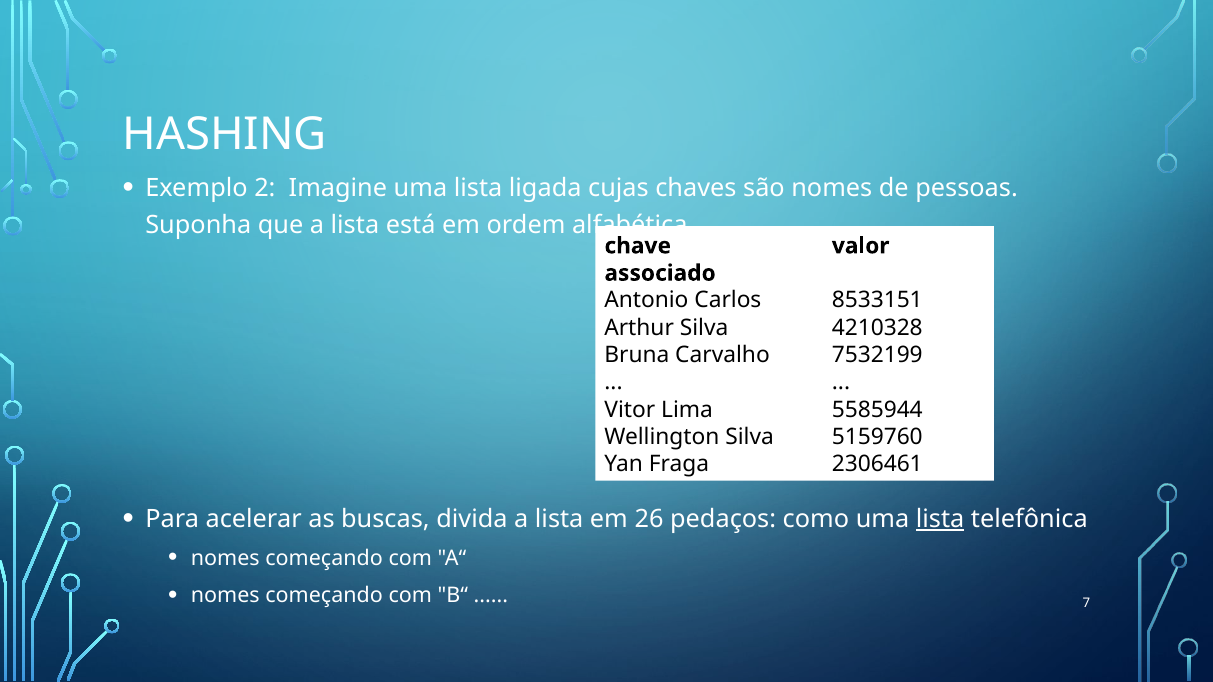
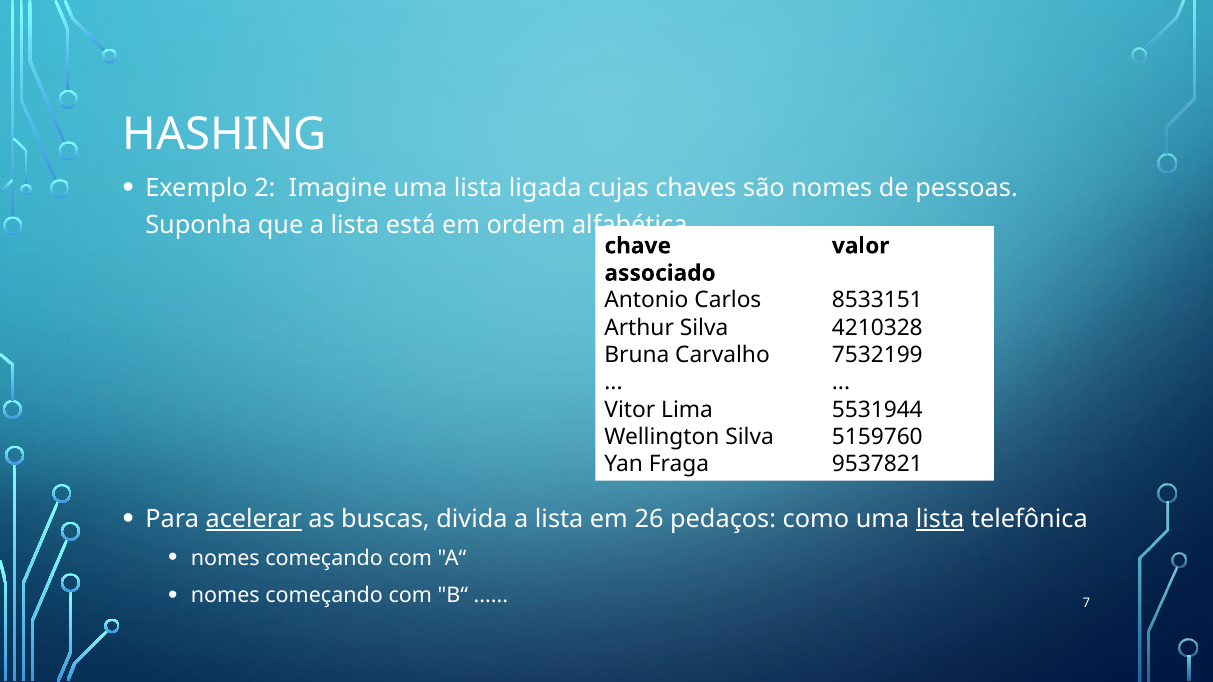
5585944: 5585944 -> 5531944 (877, 410)
2306461: 2306461 -> 9537821 (877, 464)
acelerar underline: none -> present (254, 519)
